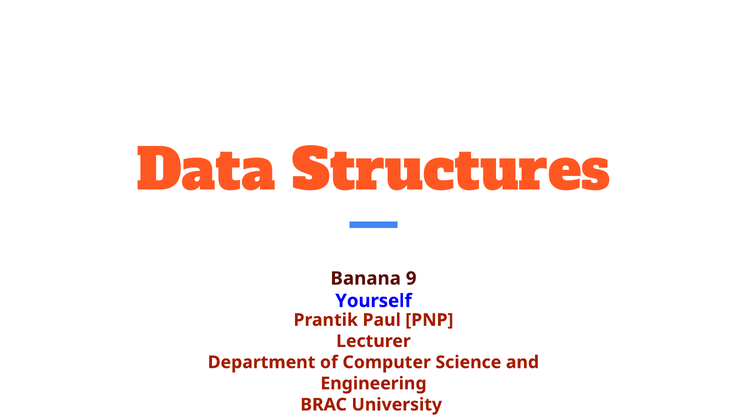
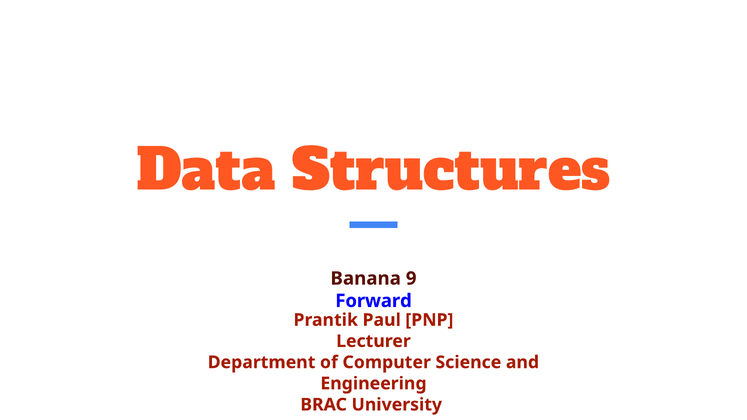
Yourself: Yourself -> Forward (374, 301)
